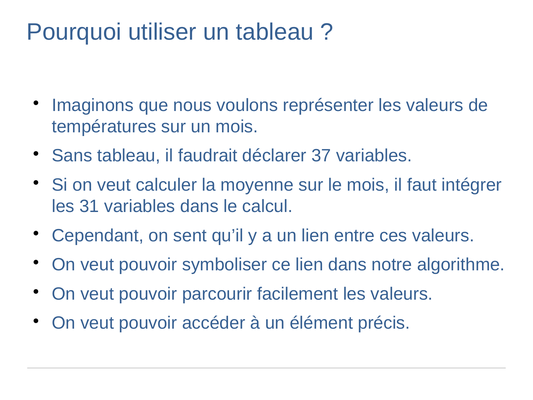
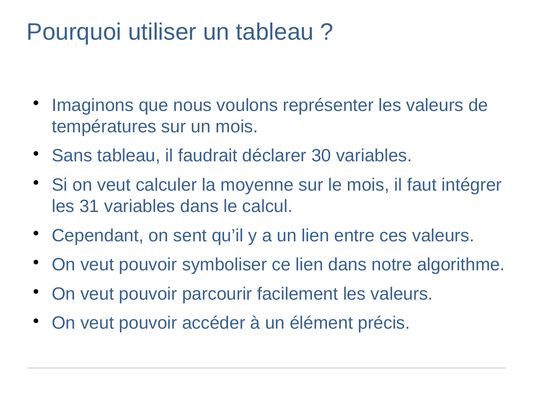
37: 37 -> 30 (321, 156)
